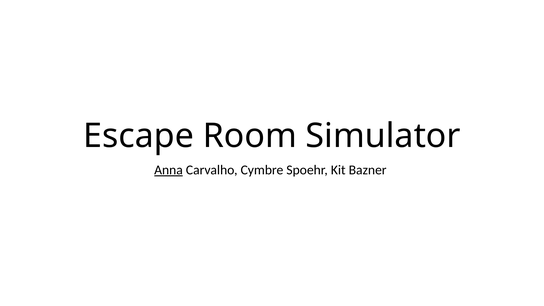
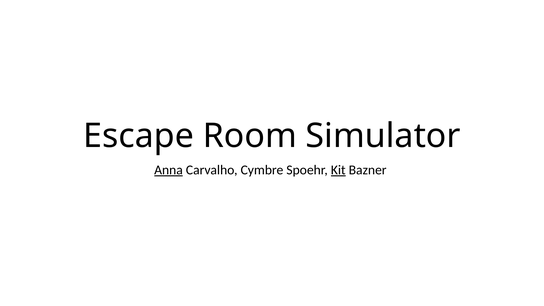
Kit underline: none -> present (338, 170)
